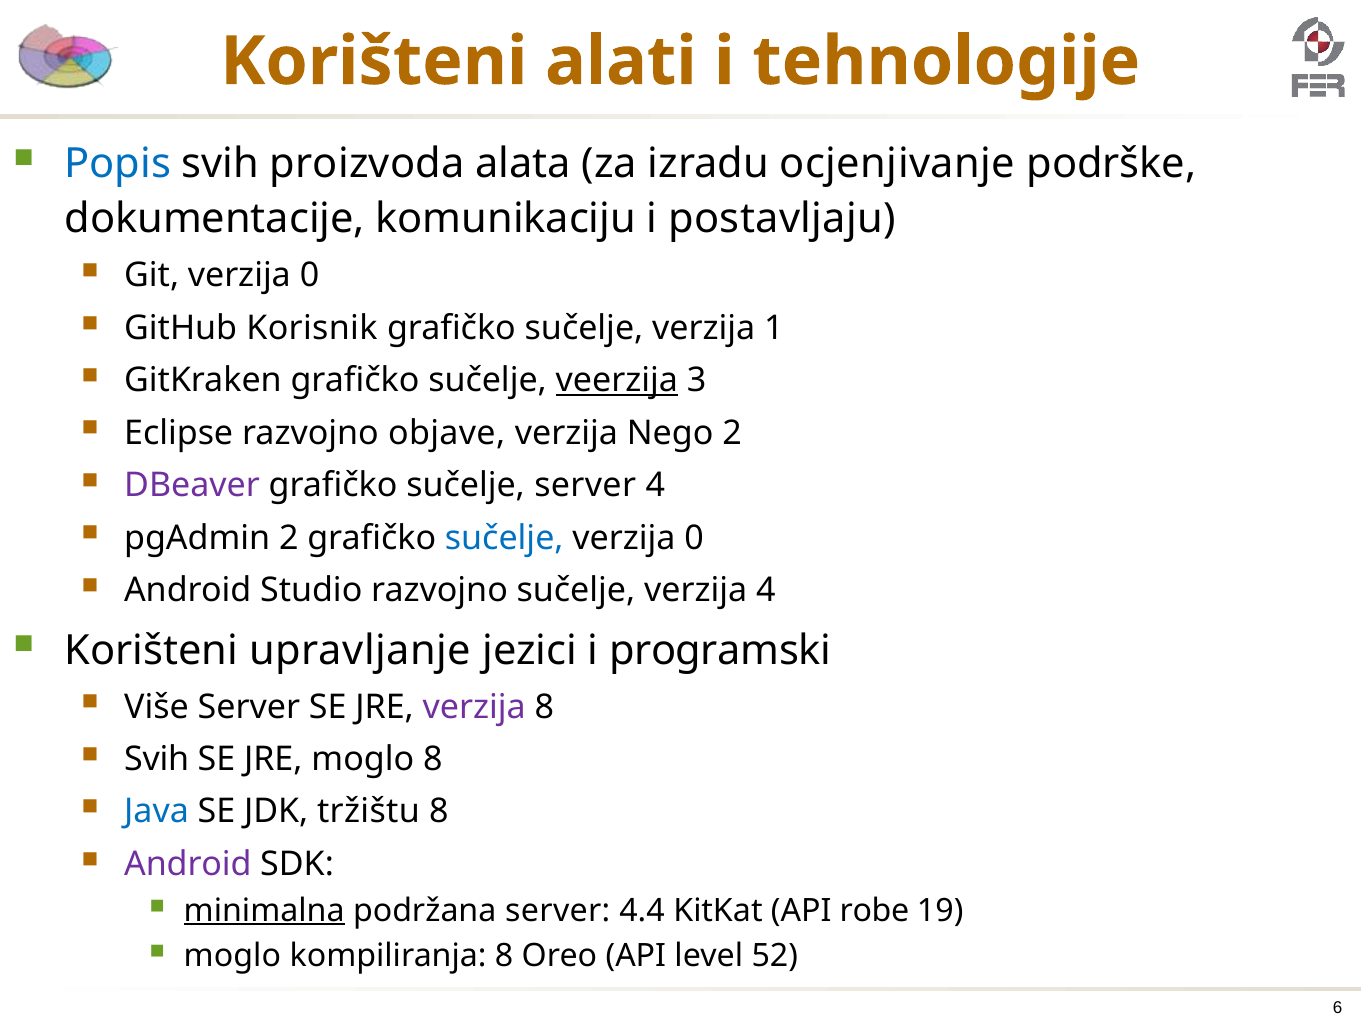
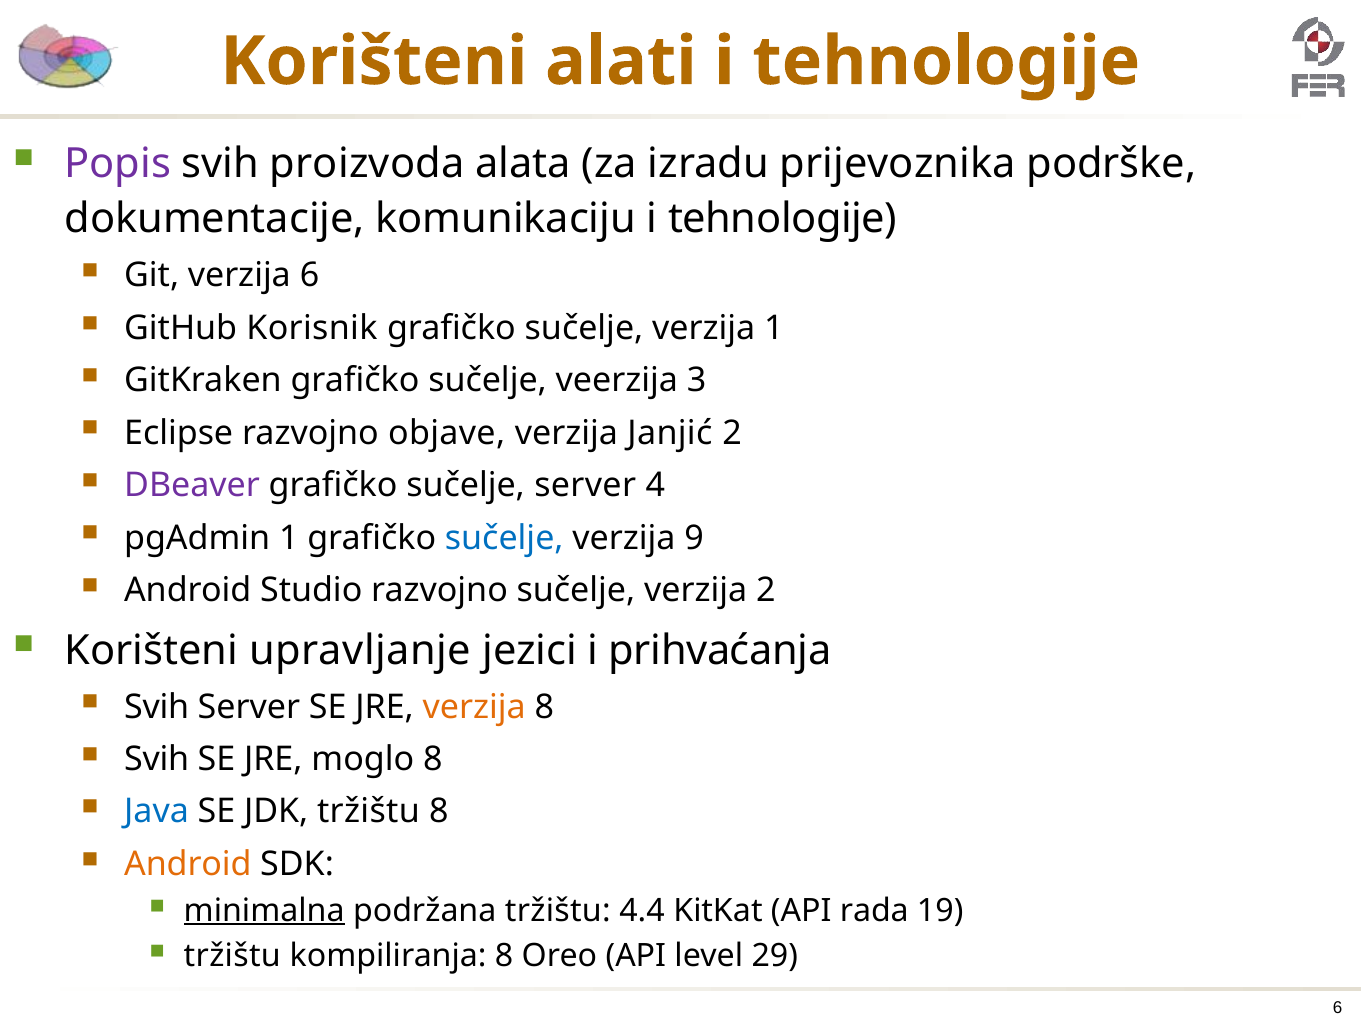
Popis colour: blue -> purple (118, 164)
ocjenjivanje: ocjenjivanje -> prijevoznika (898, 164)
komunikaciju i postavljaju: postavljaju -> tehnologije (783, 219)
Git verzija 0: 0 -> 6 (310, 275)
veerzija underline: present -> none (617, 380)
Nego: Nego -> Janjić (670, 433)
pgAdmin 2: 2 -> 1 (289, 538)
0: 0 -> 9 (694, 538)
verzija 4: 4 -> 2 (766, 590)
programski: programski -> prihvaćanja (720, 650)
Više: Više -> Svih (157, 707)
verzija colour: purple -> orange (474, 707)
Android colour: purple -> orange (188, 864)
podržana server: server -> tržištu (558, 910)
robe: robe -> rada (874, 910)
moglo: moglo -> tržištu (232, 956)
52: 52 -> 29 (775, 956)
